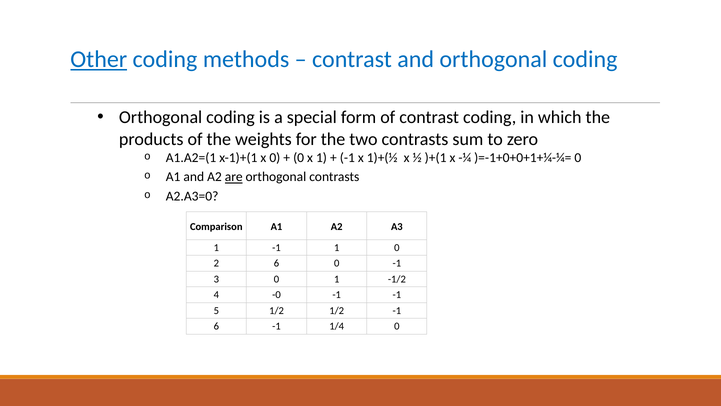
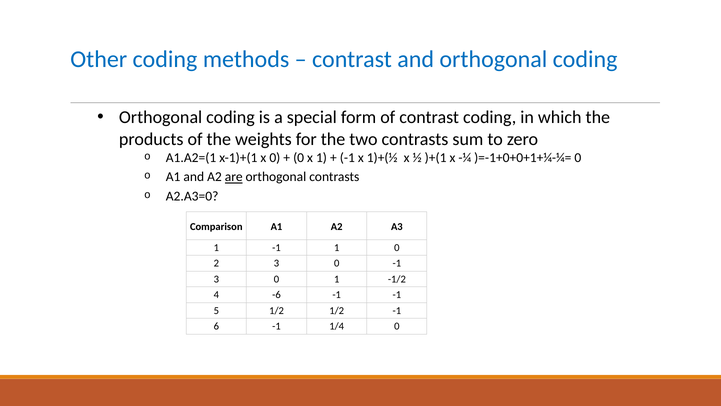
Other underline: present -> none (99, 59)
2 6: 6 -> 3 (277, 263)
-0: -0 -> -6 (276, 295)
